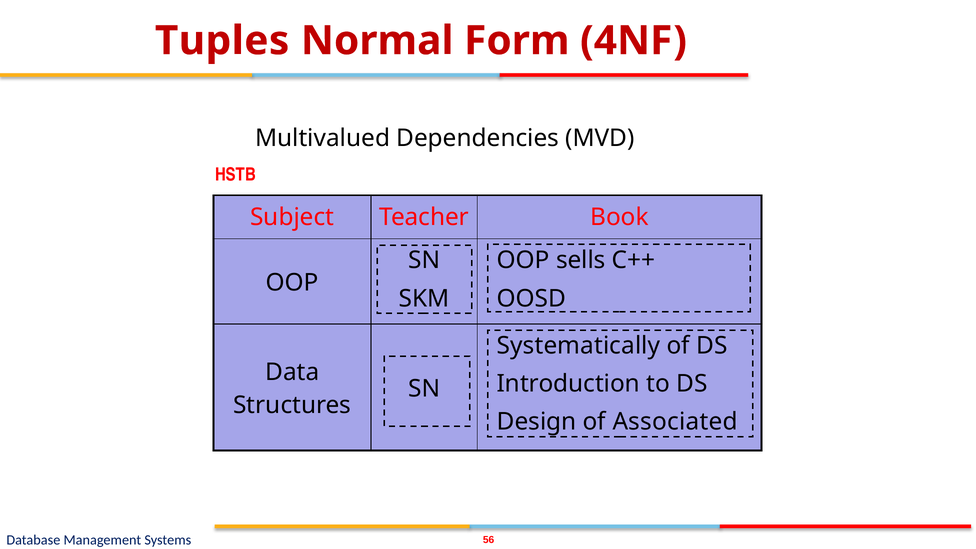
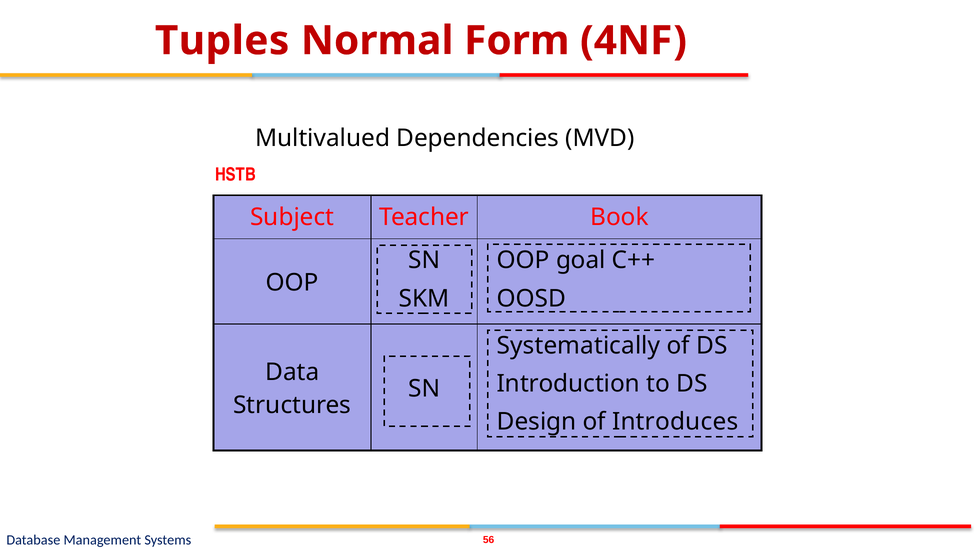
sells: sells -> goal (581, 260)
Associated: Associated -> Introduces (675, 422)
